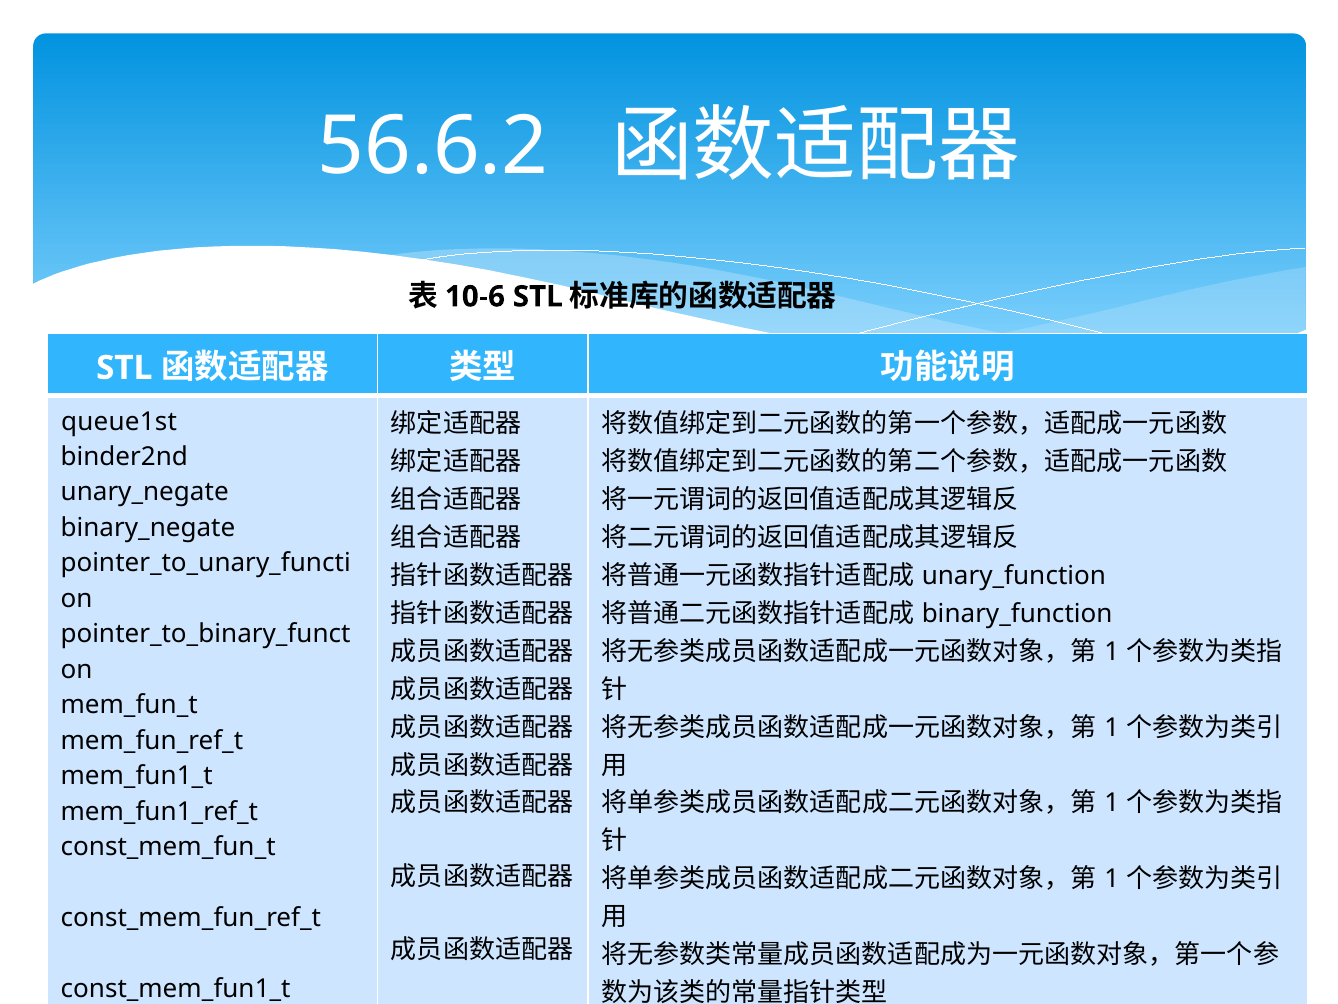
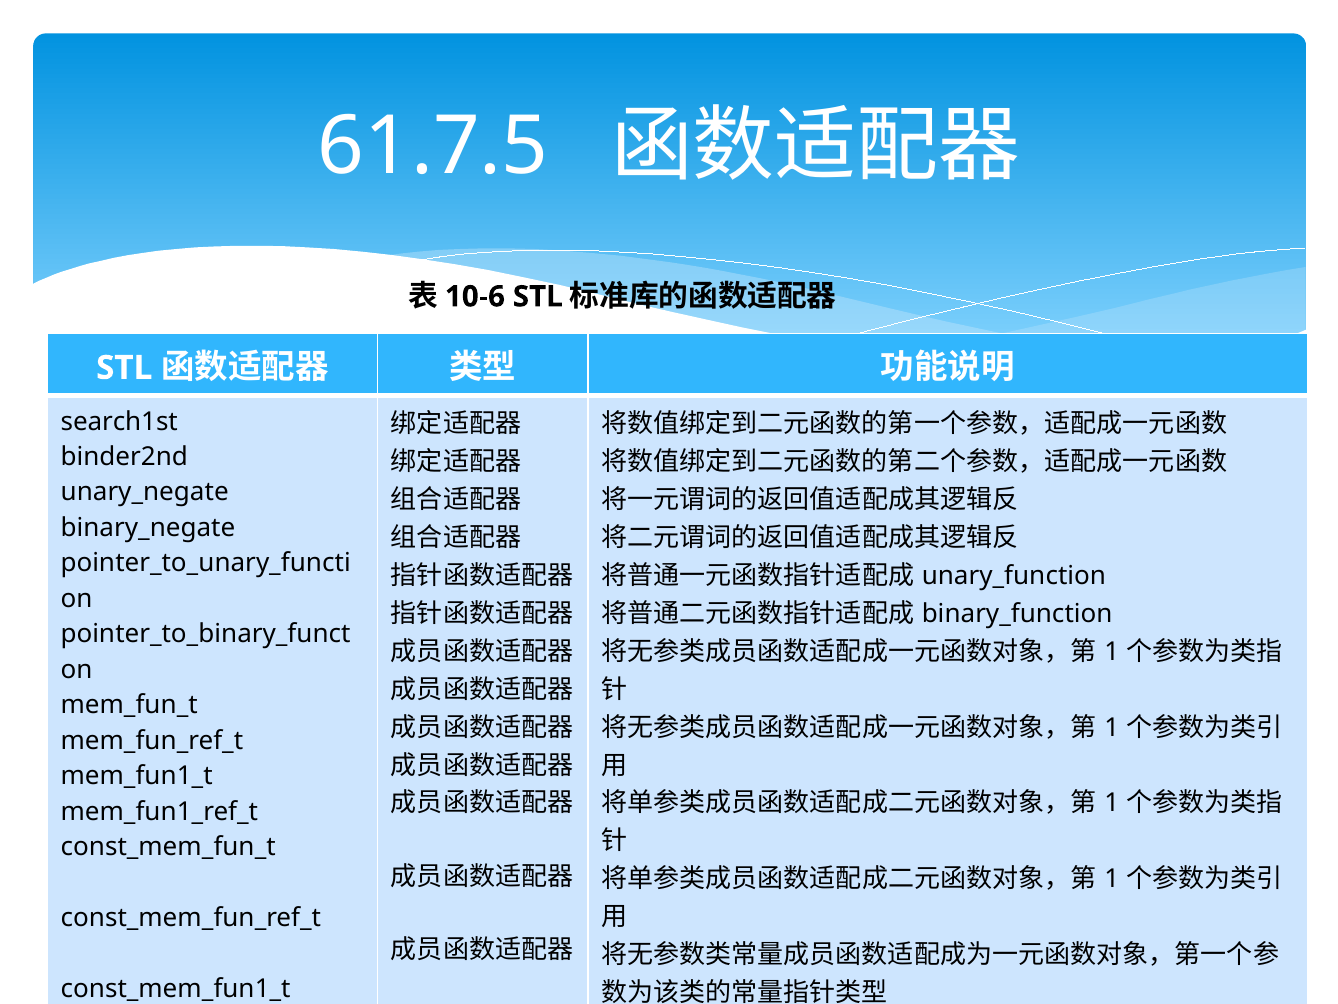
56.6.2: 56.6.2 -> 61.7.5 (433, 147)
queue1st: queue1st -> search1st (119, 421)
